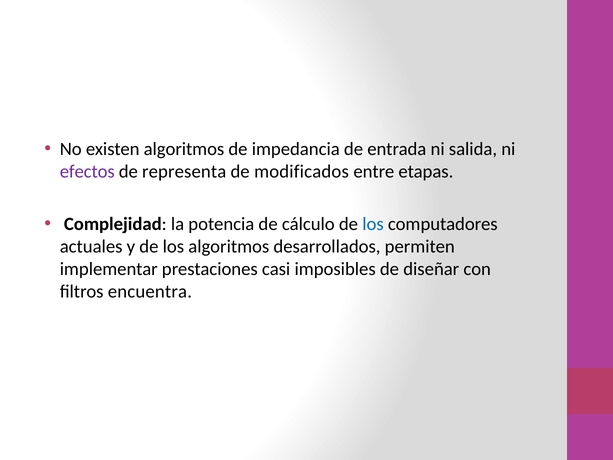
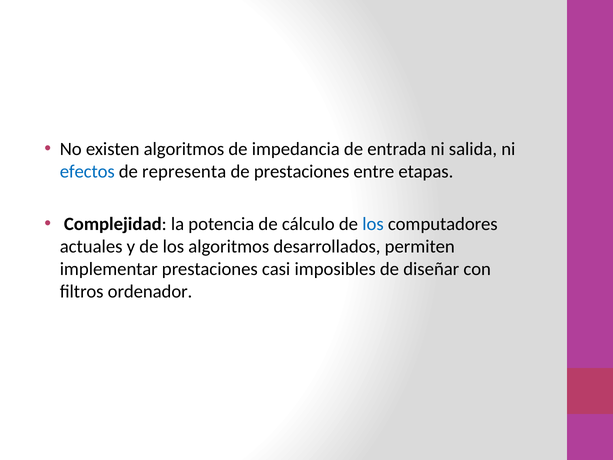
efectos colour: purple -> blue (87, 172)
de modificados: modificados -> prestaciones (302, 172)
encuentra: encuentra -> ordenador (150, 291)
